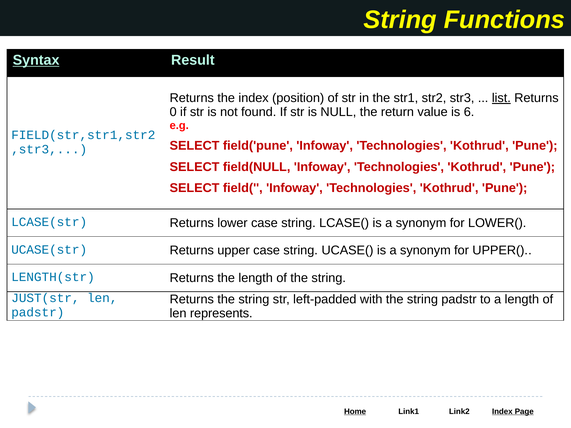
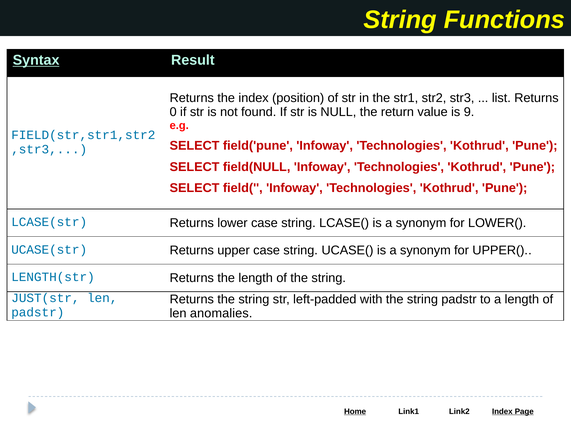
list underline: present -> none (501, 98)
6: 6 -> 9 (469, 112)
represents: represents -> anomalies (221, 313)
